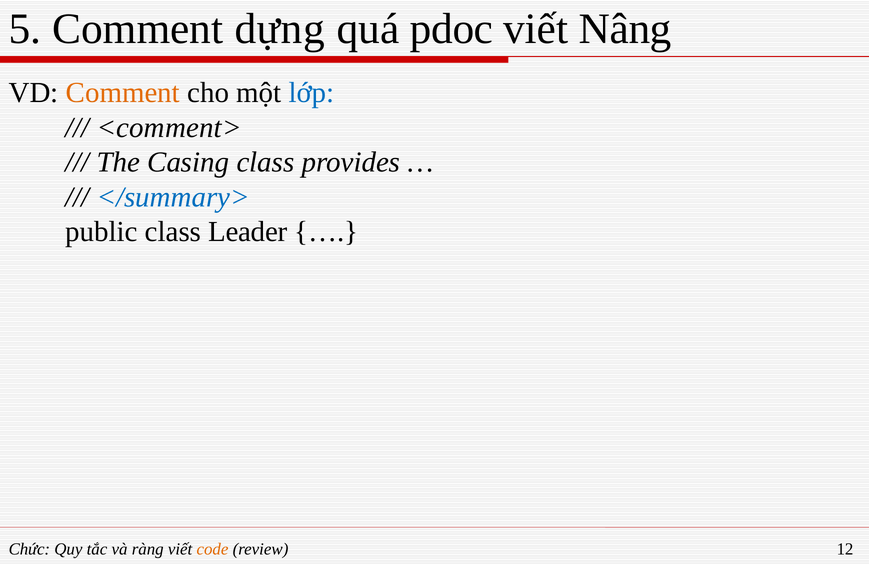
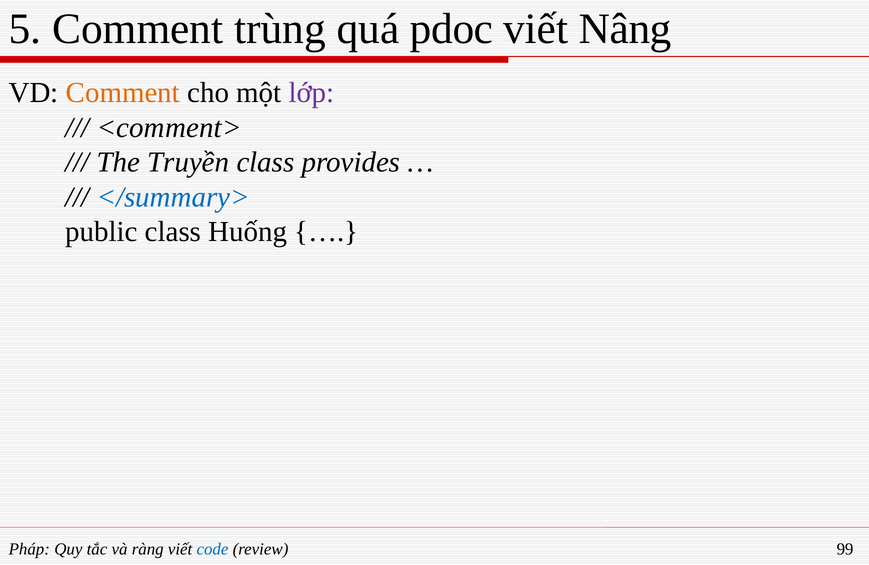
dựng: dựng -> trùng (280, 29)
lớp colour: blue -> purple (311, 93)
Casing: Casing -> Truyền (188, 162)
Leader: Leader -> Huống (248, 232)
Chức: Chức -> Pháp (29, 549)
code colour: orange -> blue (212, 549)
12: 12 -> 99 (845, 549)
